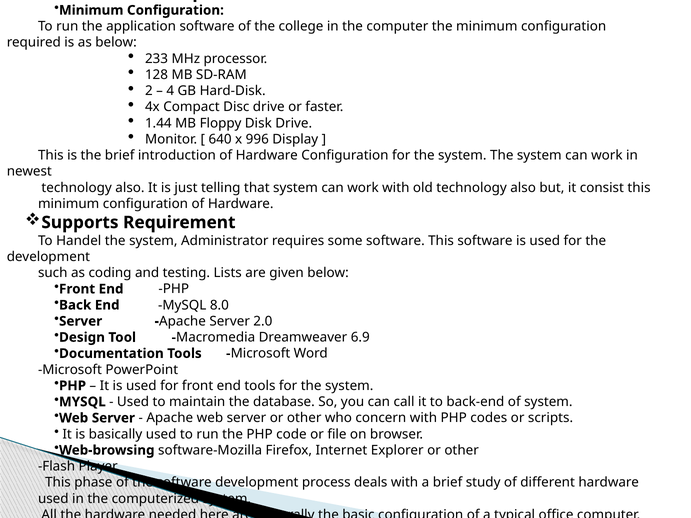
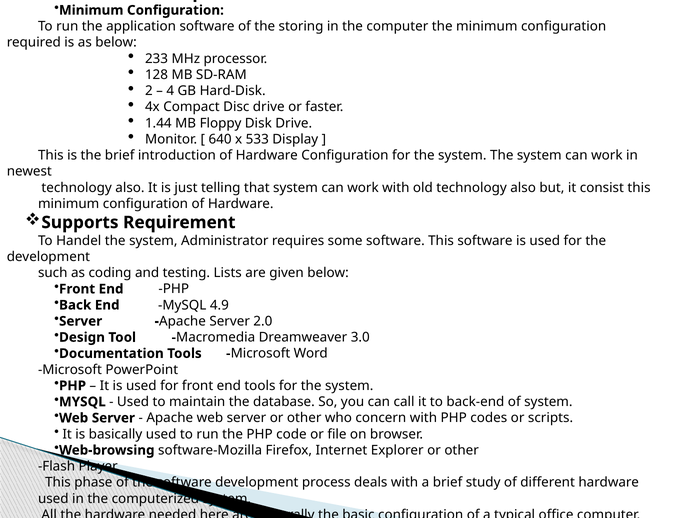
college: college -> storing (301, 26)
996: 996 -> 533 (257, 139)
8.0: 8.0 -> 4.9 (219, 305)
6.9: 6.9 -> 3.0 (360, 338)
